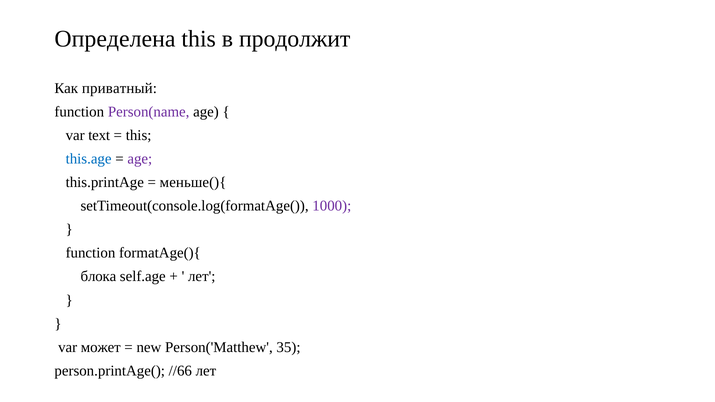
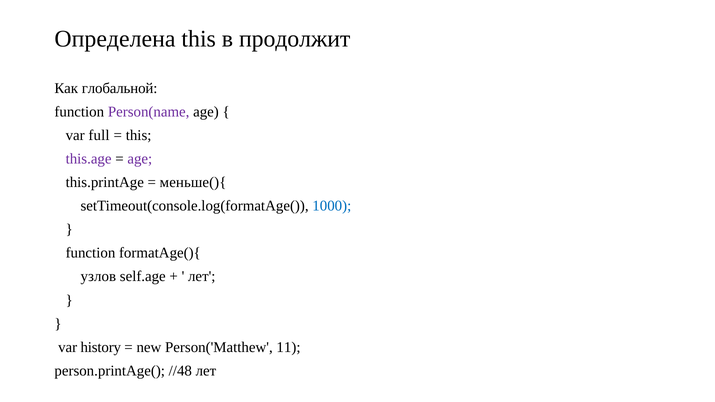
приватный: приватный -> глобальной (120, 88)
text: text -> full (99, 135)
this.age colour: blue -> purple (89, 159)
1000 colour: purple -> blue (332, 206)
блока: блока -> узлов (98, 277)
может: может -> history (101, 347)
35: 35 -> 11 (289, 347)
//66: //66 -> //48 (180, 371)
